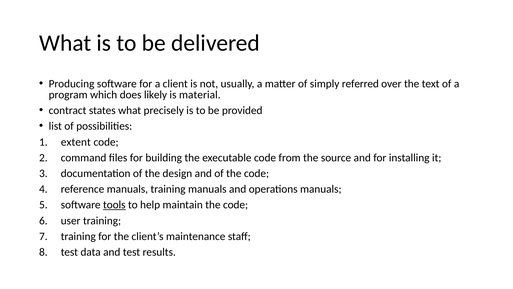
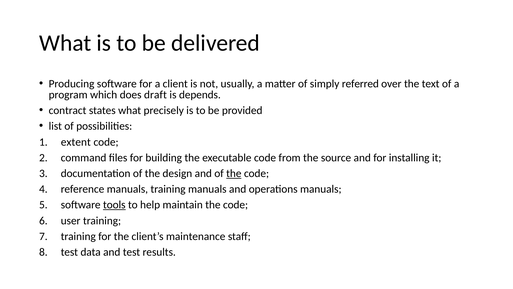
likely: likely -> draft (155, 95)
material: material -> depends (200, 95)
the underline: none -> present (234, 173)
